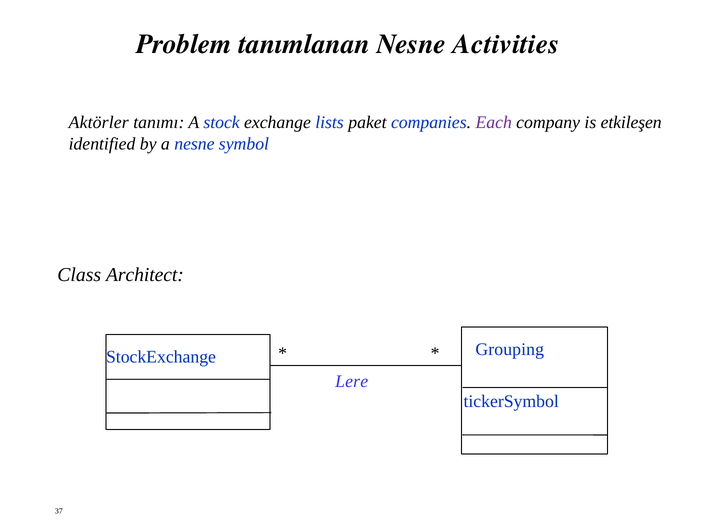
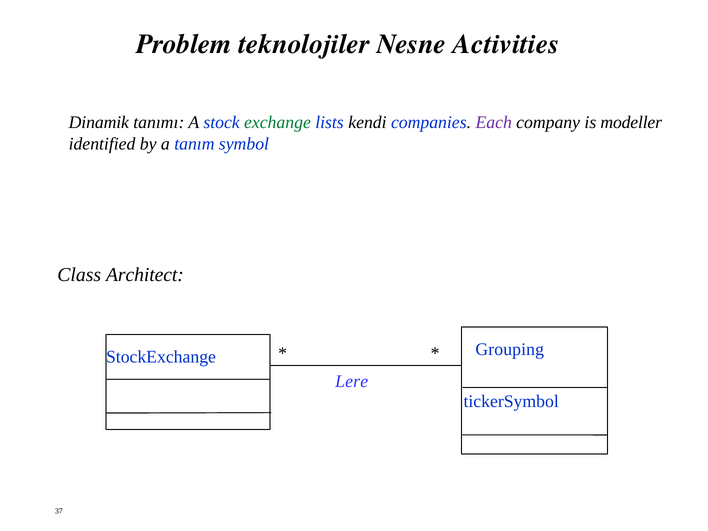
tanımlanan: tanımlanan -> teknolojiler (304, 44)
Aktörler: Aktörler -> Dinamik (99, 122)
exchange colour: black -> green (277, 122)
paket: paket -> kendi (367, 122)
etkileşen: etkileşen -> modeller (631, 122)
a nesne: nesne -> tanım (194, 144)
